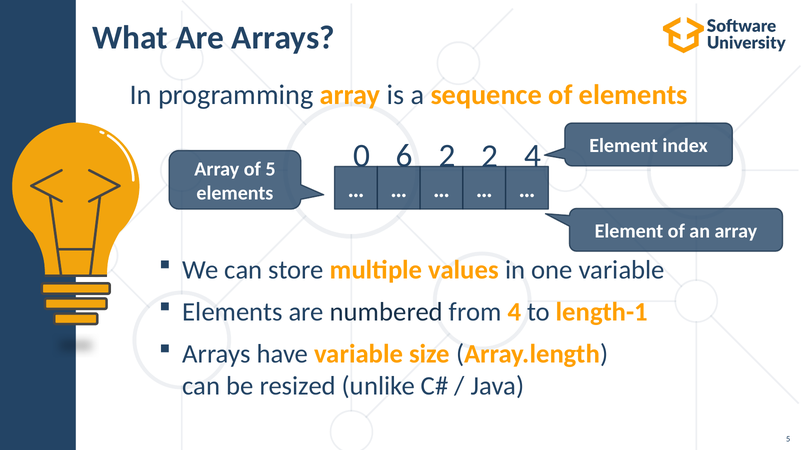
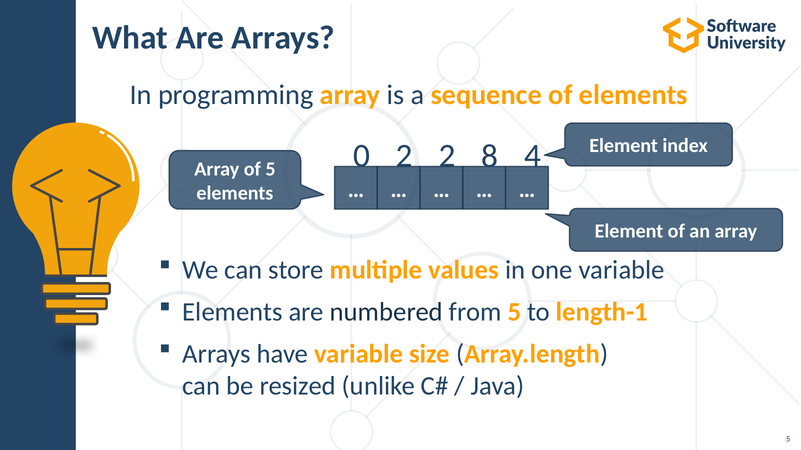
0 6: 6 -> 2 (404, 156)
2 2: 2 -> 8 (490, 156)
from 4: 4 -> 5 (514, 312)
